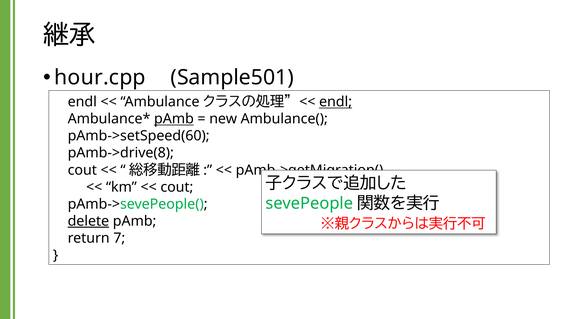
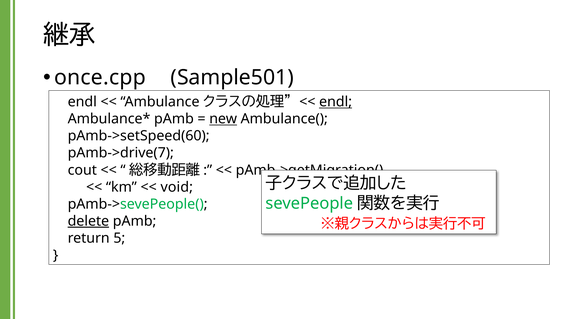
hour.cpp: hour.cpp -> once.cpp (100, 77)
pAmb underline: present -> none (174, 119)
new underline: none -> present (223, 119)
pAmb->drive(8: pAmb->drive(8 -> pAmb->drive(7 (121, 153)
cout: cout -> void (177, 187)
7: 7 -> 5 (119, 238)
